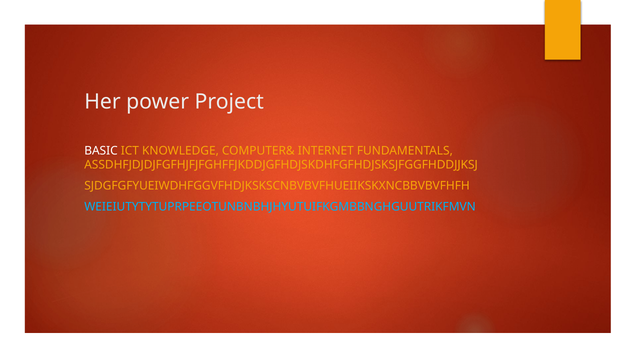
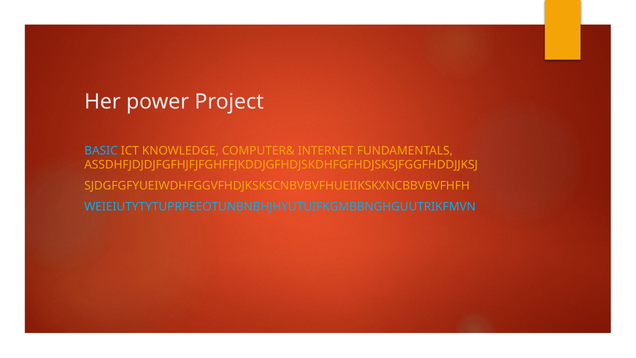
BASIC colour: white -> light blue (101, 151)
